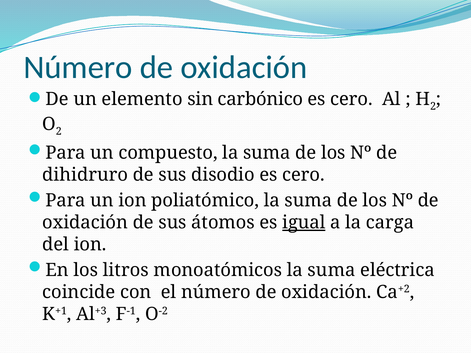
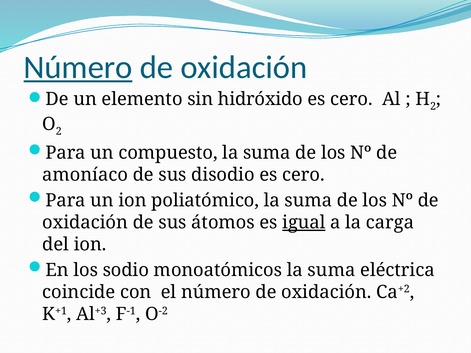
Número underline: none -> present (78, 67)
carbónico: carbónico -> hidróxido (260, 99)
dihidruro: dihidruro -> amoníaco (85, 175)
litros: litros -> sodio (126, 270)
